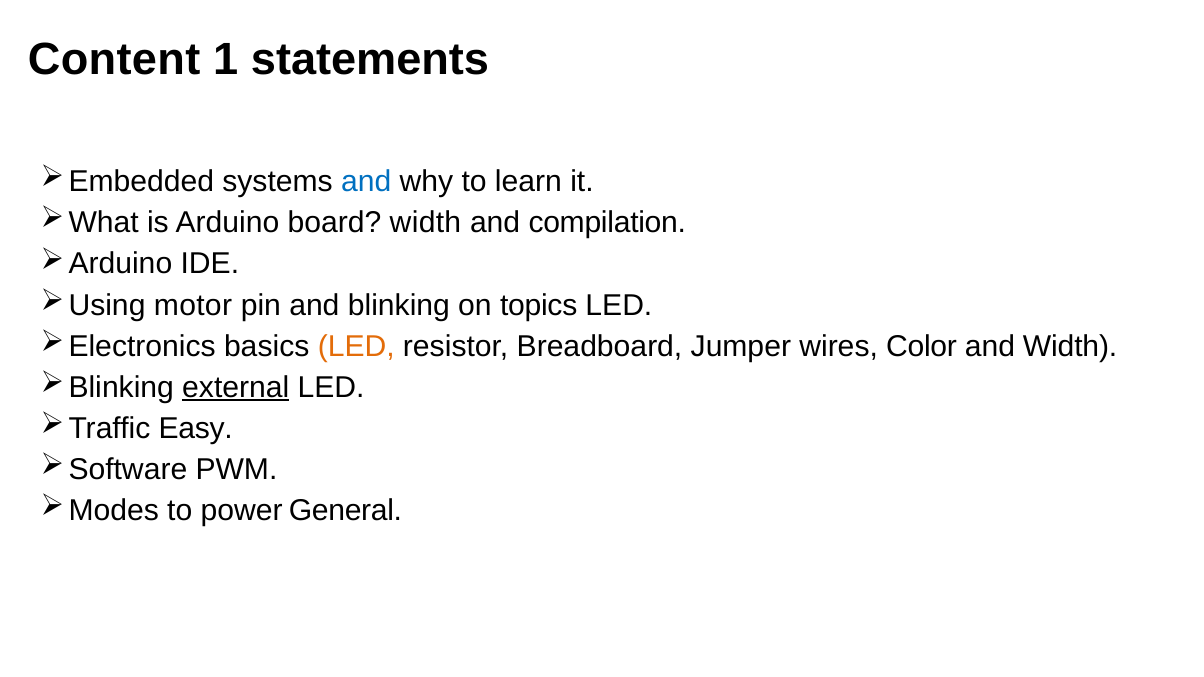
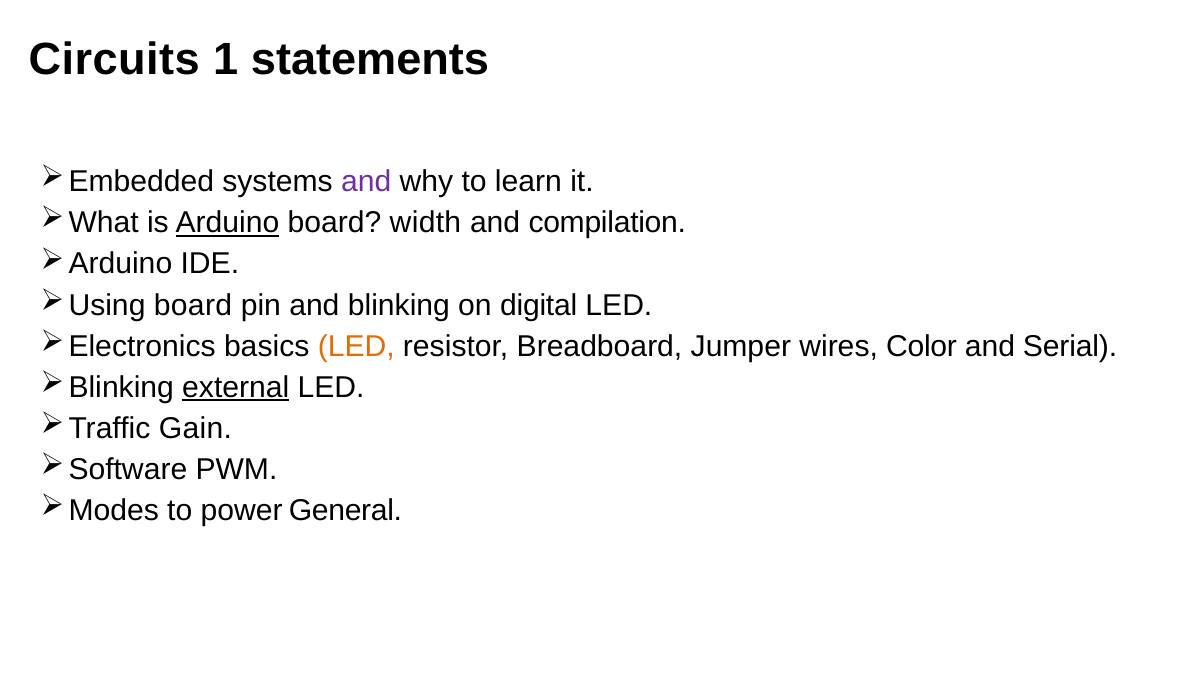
Content: Content -> Circuits (114, 60)
and colour: blue -> purple (366, 182)
Arduino underline: none -> present (227, 223)
motor: motor -> board (193, 305)
topics: topics -> digital (539, 305)
and Width: Width -> Serial (1070, 346)
Easy: Easy -> Gain (195, 429)
